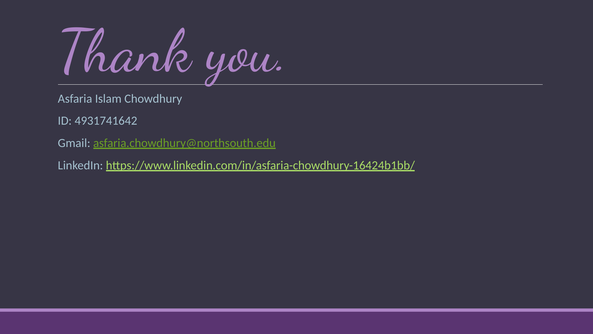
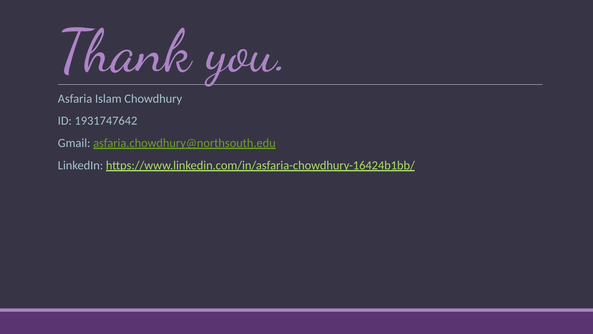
4931741642: 4931741642 -> 1931747642 (106, 121)
